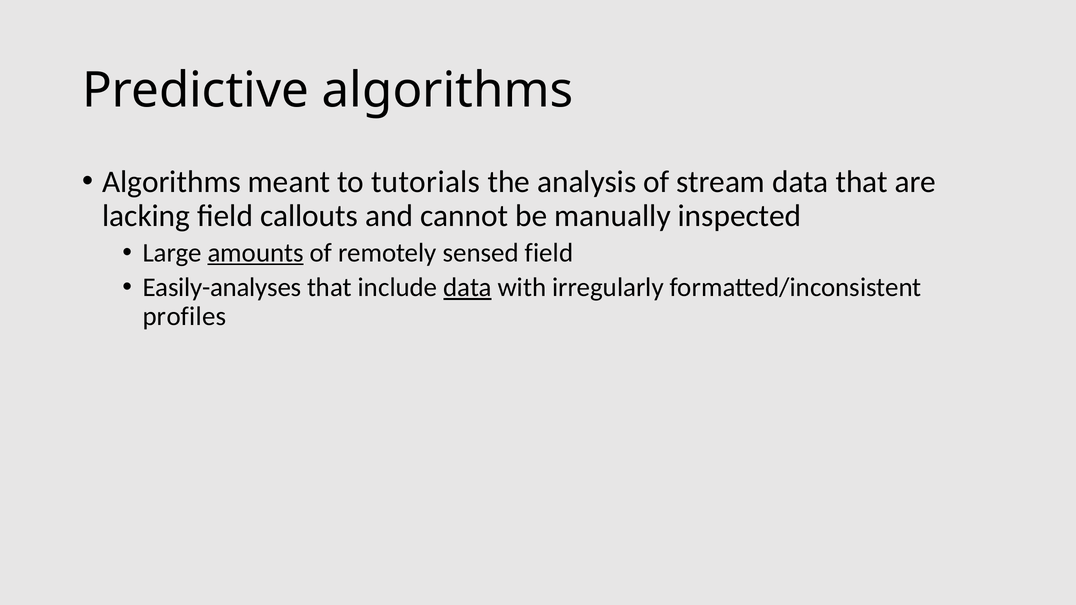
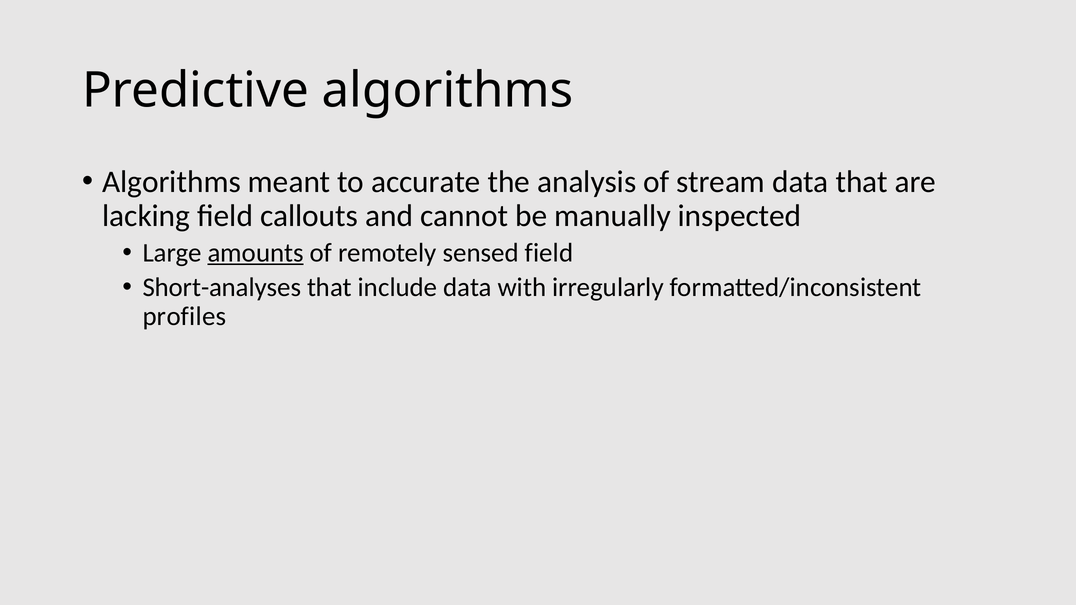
tutorials: tutorials -> accurate (426, 182)
Easily-analyses: Easily-analyses -> Short-analyses (222, 288)
data underline: present -> none (468, 288)
